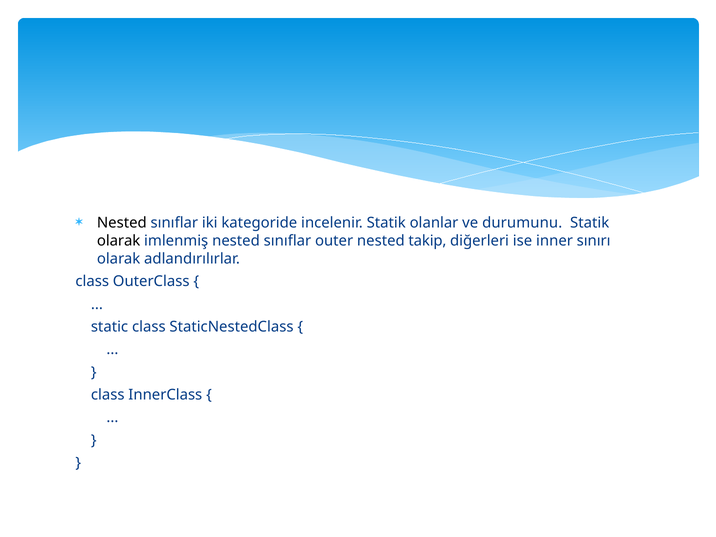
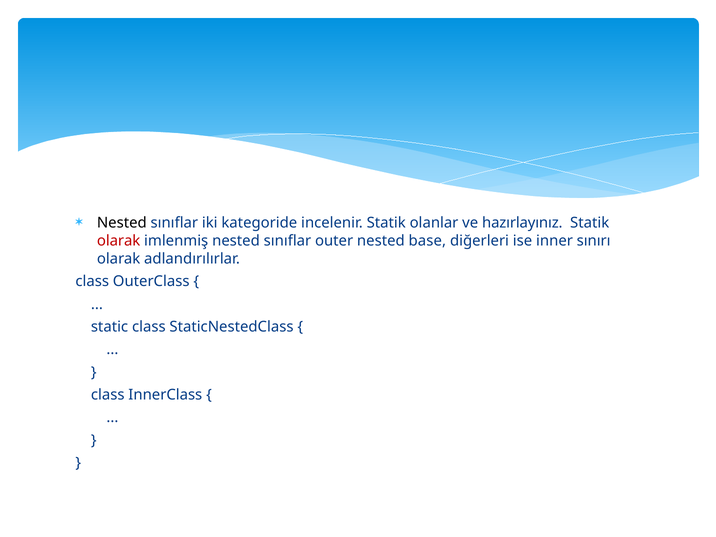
durumunu: durumunu -> hazırlayınız (522, 223)
olarak colour: black -> red (119, 241)
takip: takip -> base (427, 241)
